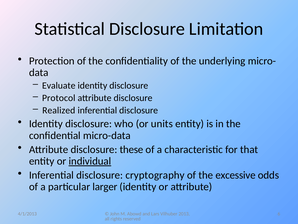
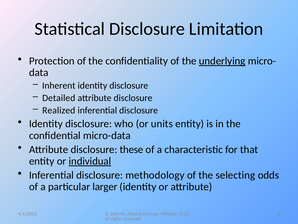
underlying underline: none -> present (222, 61)
Evaluate: Evaluate -> Inherent (59, 85)
Protocol: Protocol -> Detailed (59, 98)
cryptography: cryptography -> methodology (155, 175)
excessive: excessive -> selecting (235, 175)
